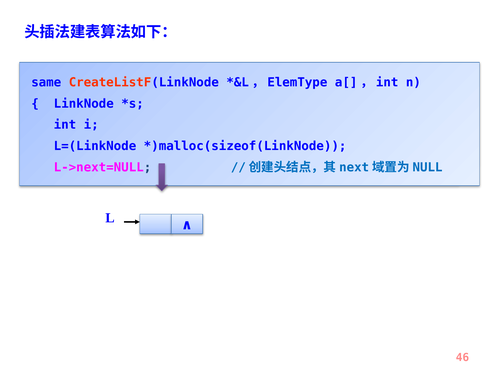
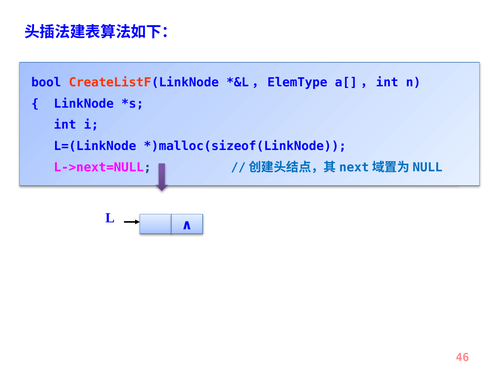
same: same -> bool (46, 83)
